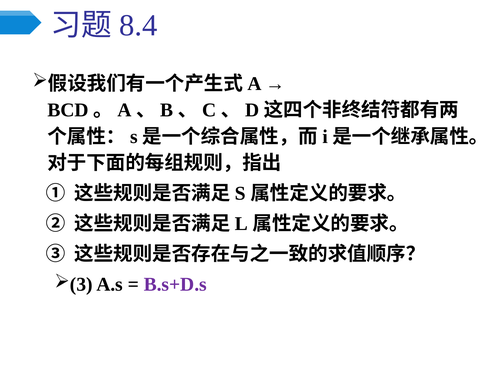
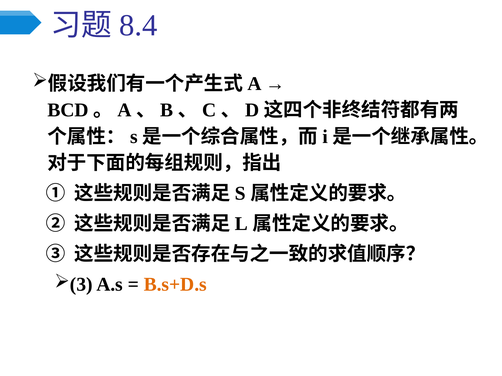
B.s+D.s colour: purple -> orange (175, 285)
